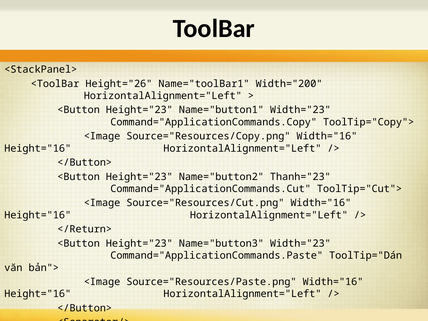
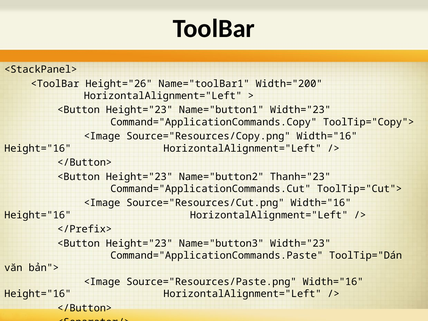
</Return>: </Return> -> </Prefix> (85, 229)
